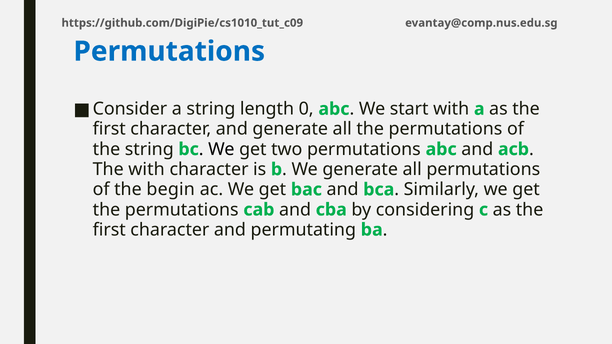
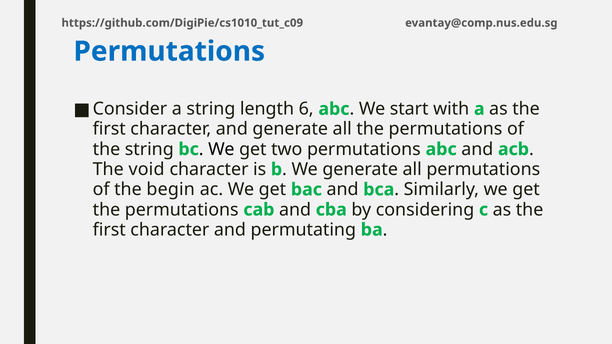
0: 0 -> 6 (306, 109)
The with: with -> void (147, 170)
